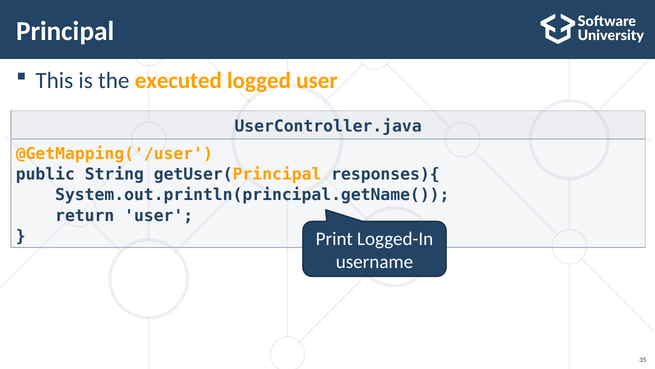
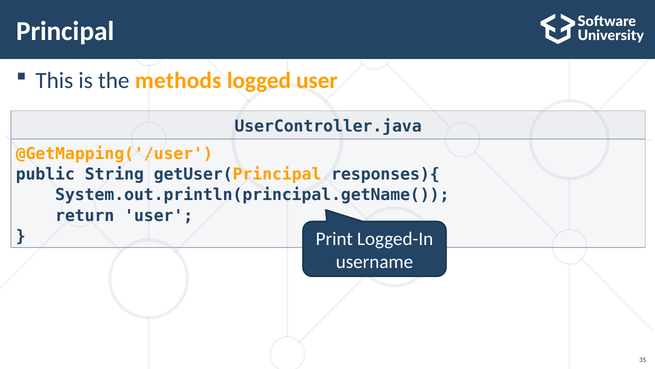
executed: executed -> methods (178, 81)
